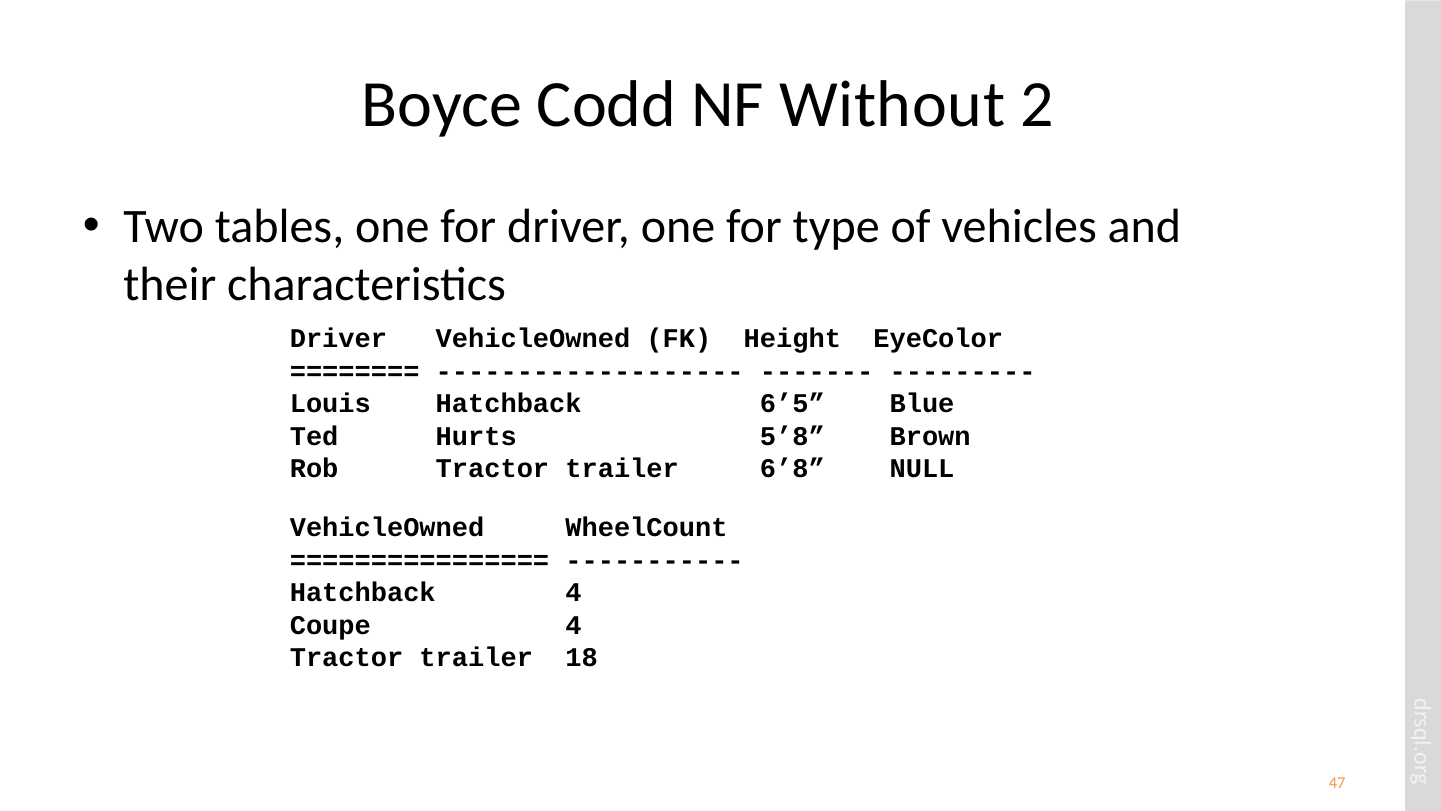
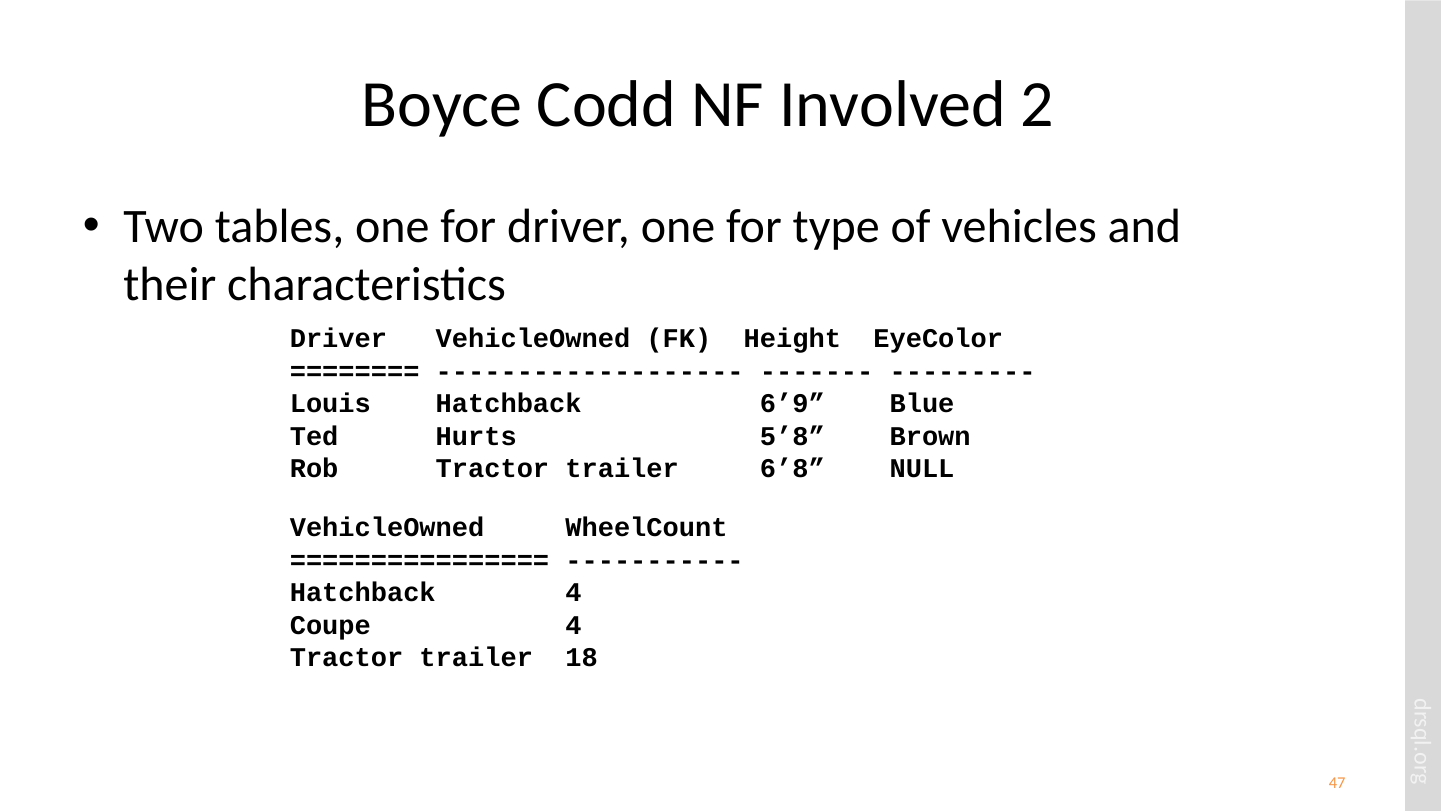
Without: Without -> Involved (893, 105)
6’5: 6’5 -> 6’9 (792, 403)
